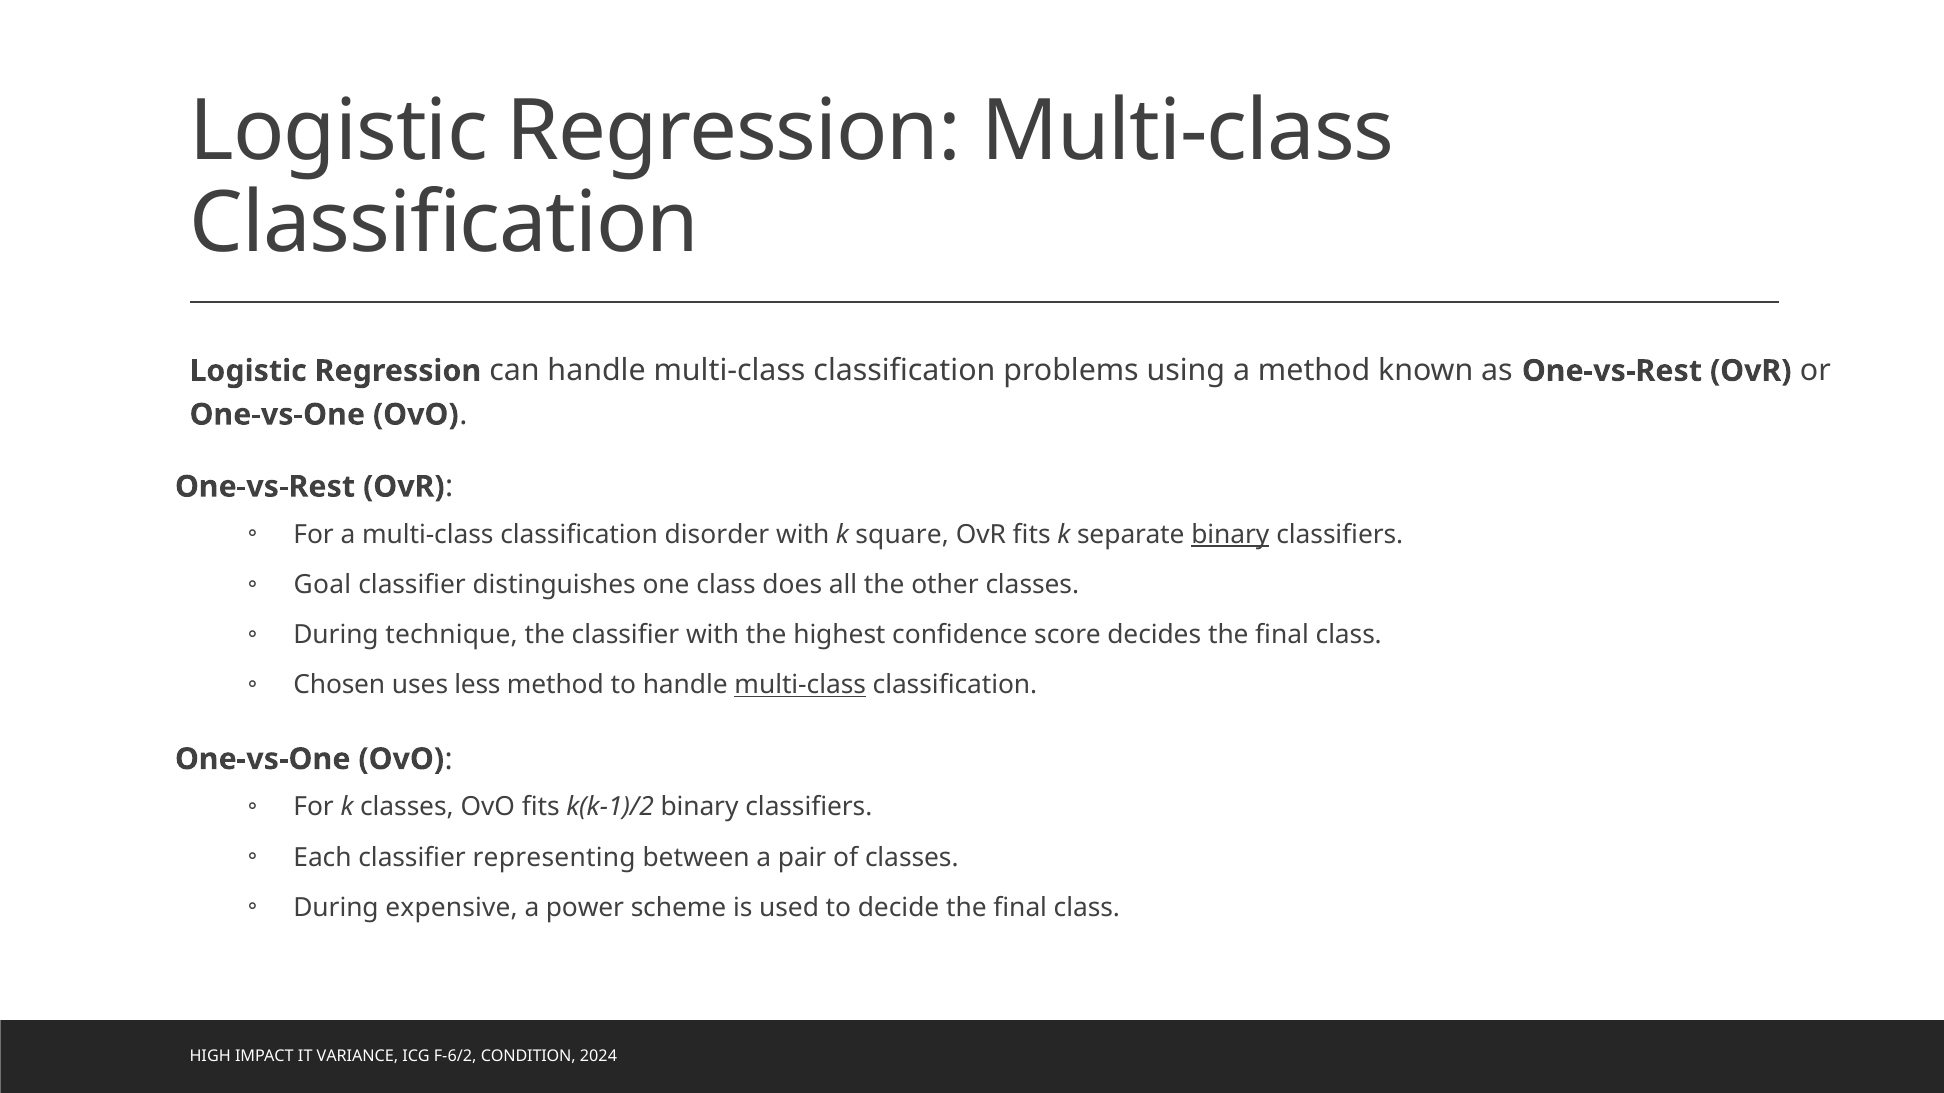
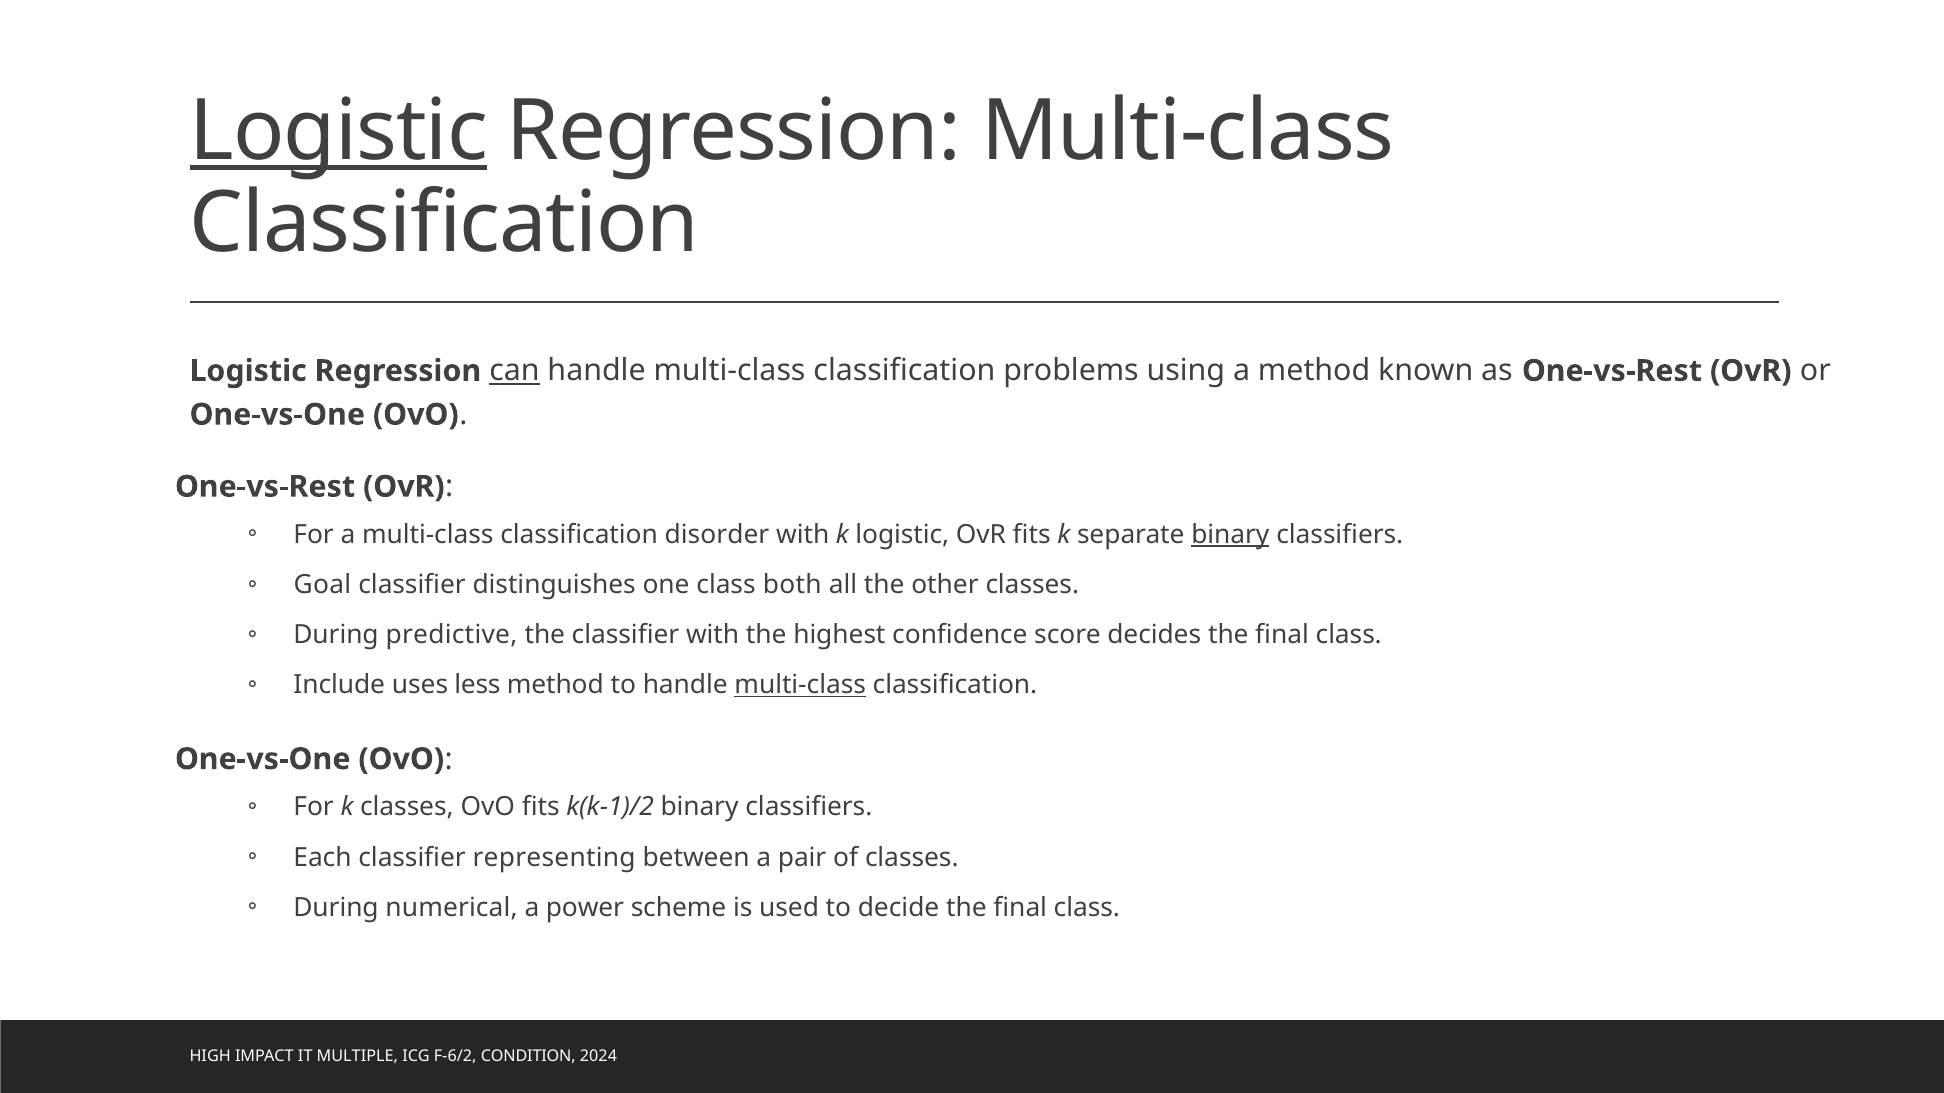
Logistic underline: none -> present (339, 131)
can underline: none -> present (515, 371)
k square: square -> logistic (902, 535)
does: does -> both (792, 585)
technique: technique -> predictive (451, 635)
Chosen: Chosen -> Include (339, 685)
expensive: expensive -> numerical (452, 908)
VARIANCE: VARIANCE -> MULTIPLE (357, 1057)
